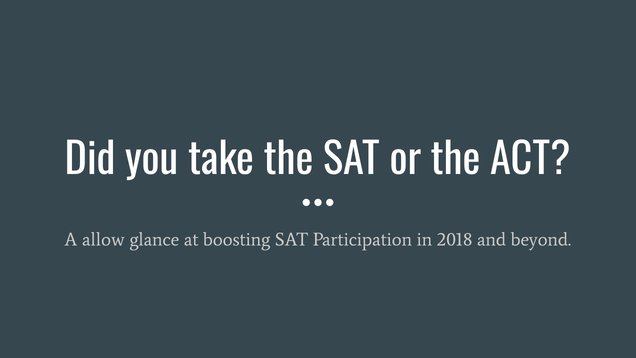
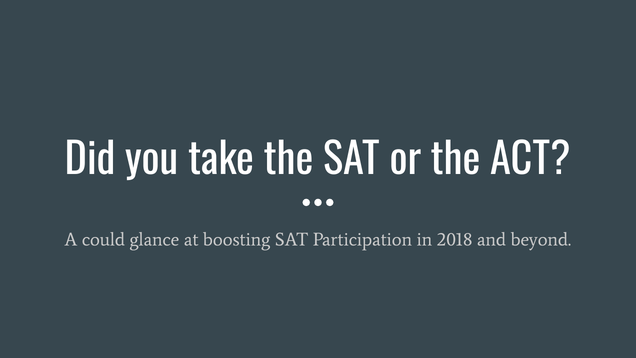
allow: allow -> could (103, 240)
